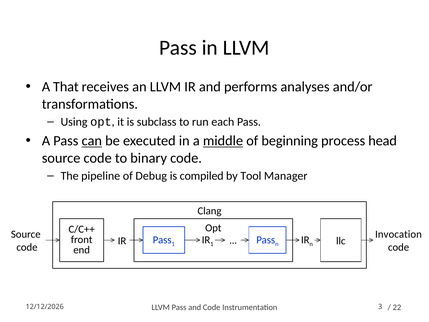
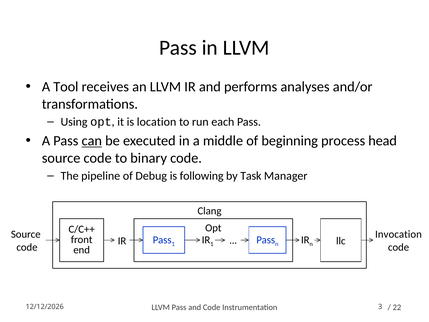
That: That -> Tool (66, 87)
subclass: subclass -> location (157, 122)
middle underline: present -> none (223, 141)
compiled: compiled -> following (202, 176)
Tool: Tool -> Task (251, 176)
